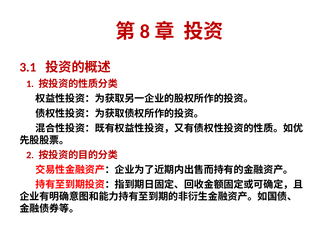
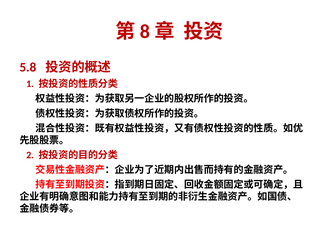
3.1: 3.1 -> 5.8 (28, 67)
